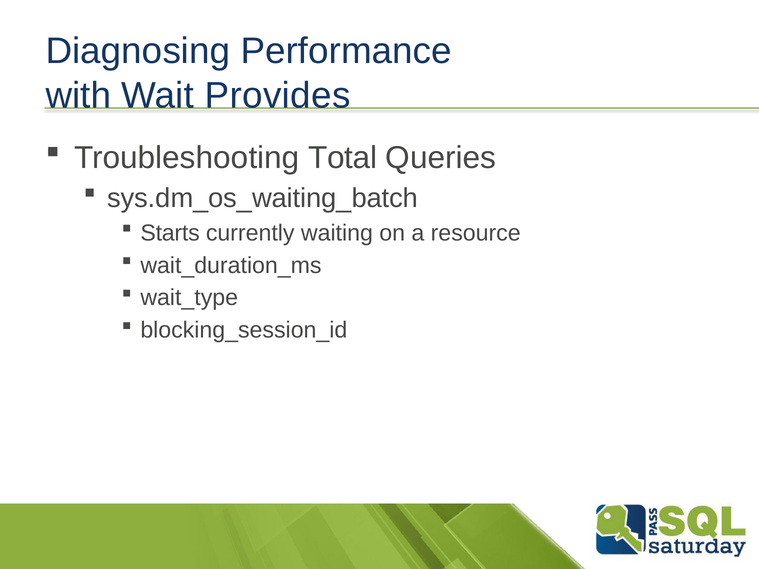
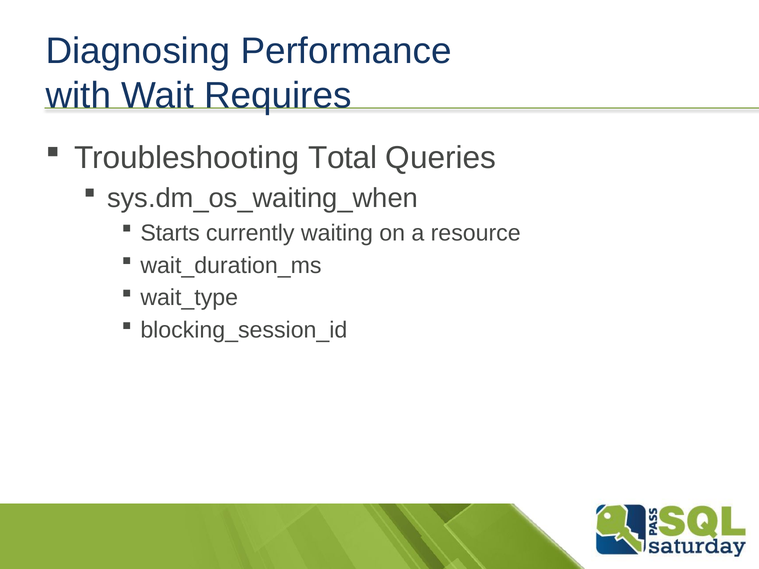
Provides: Provides -> Requires (278, 96)
sys.dm_os_waiting_batch: sys.dm_os_waiting_batch -> sys.dm_os_waiting_when (263, 198)
